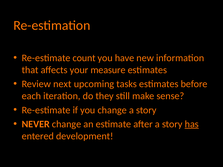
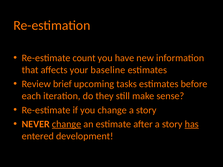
measure: measure -> baseline (108, 70)
next: next -> brief (62, 84)
change underline: none -> present (67, 124)
